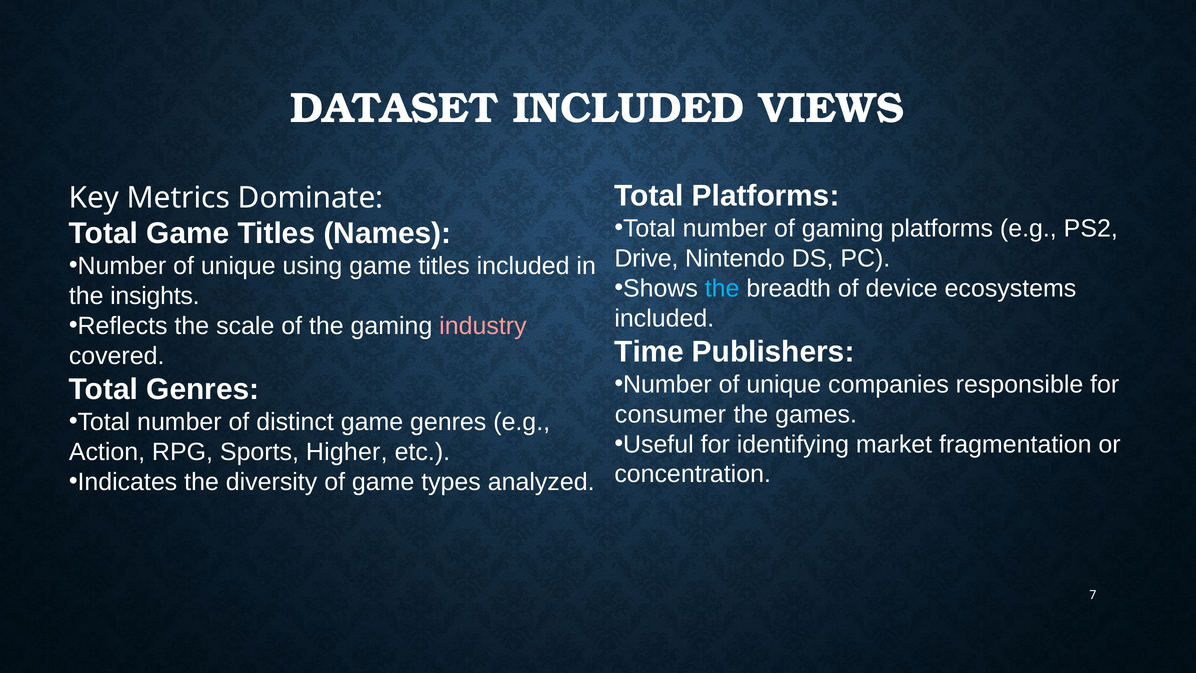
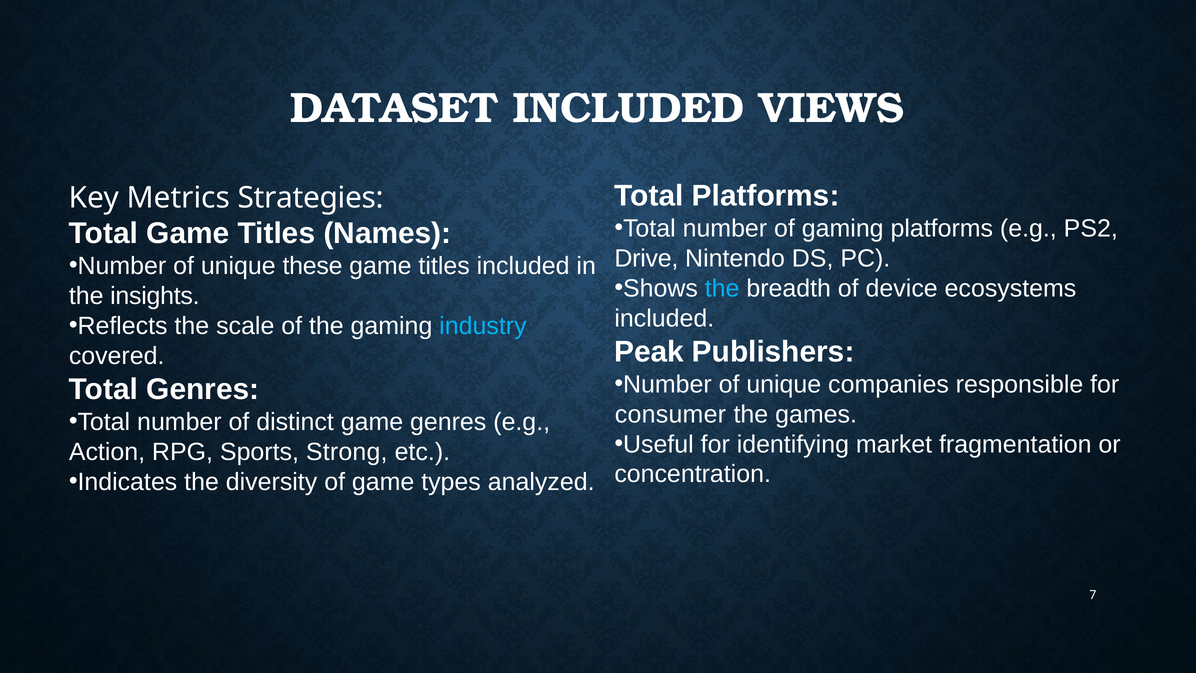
Dominate: Dominate -> Strategies (311, 198)
using: using -> these (313, 266)
industry colour: pink -> light blue (483, 326)
Time: Time -> Peak (649, 352)
Higher: Higher -> Strong (347, 452)
